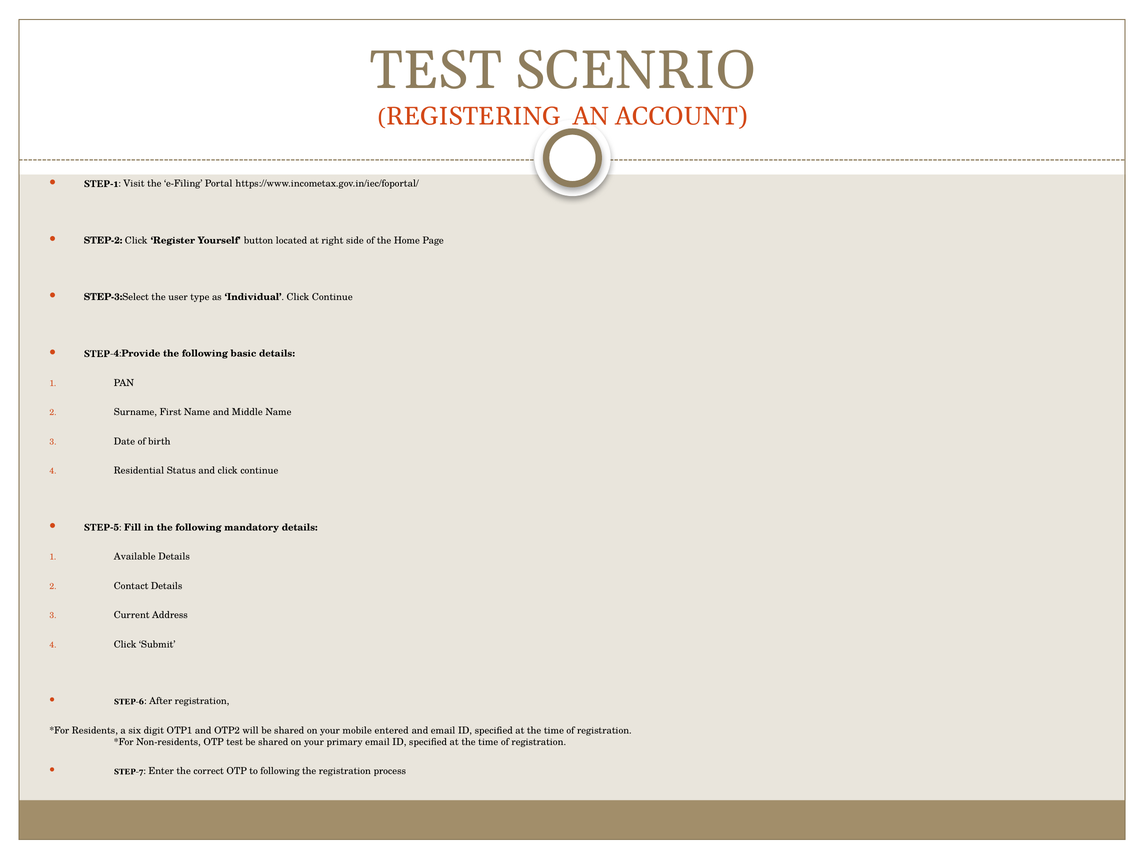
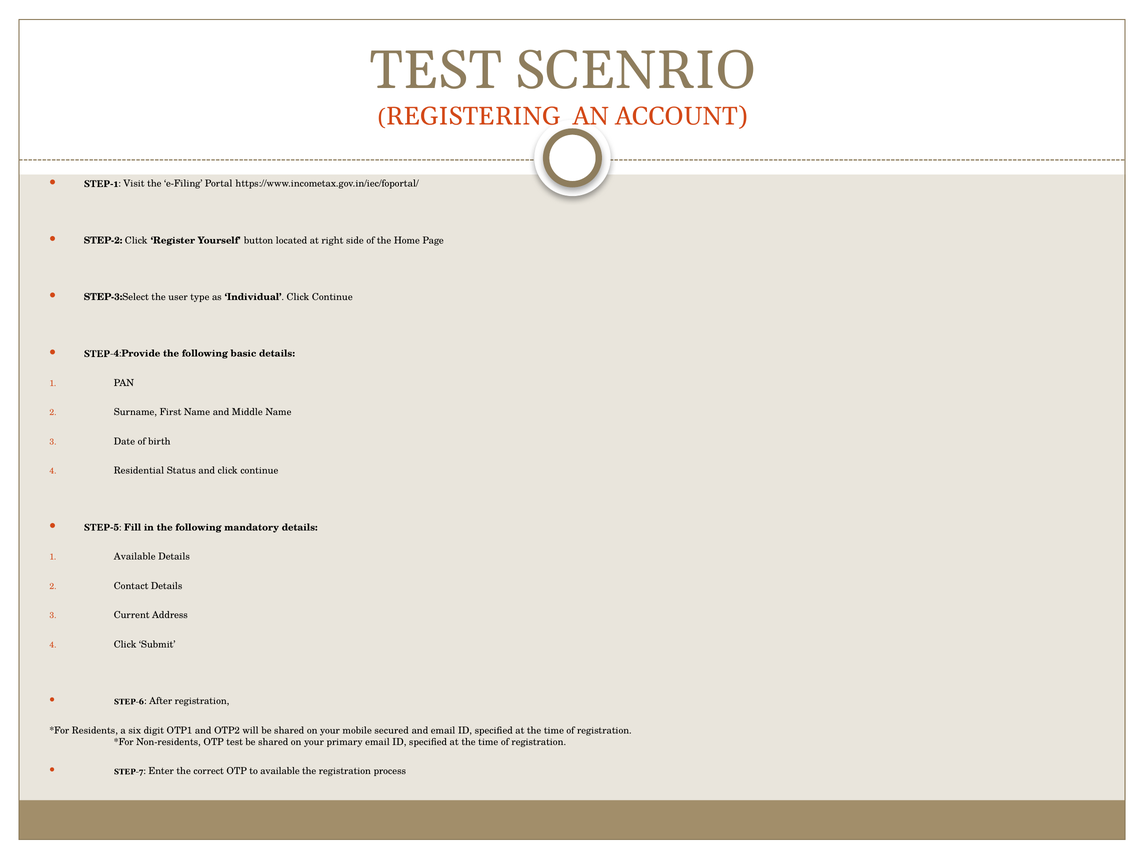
entered: entered -> secured (392, 730)
to following: following -> available (280, 771)
